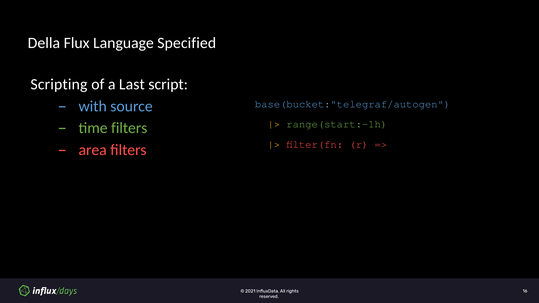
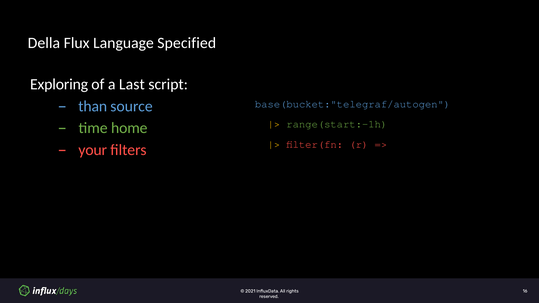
Scripting: Scripting -> Exploring (59, 84)
with: with -> than (93, 106)
time filters: filters -> home (129, 128)
area: area -> your (93, 150)
